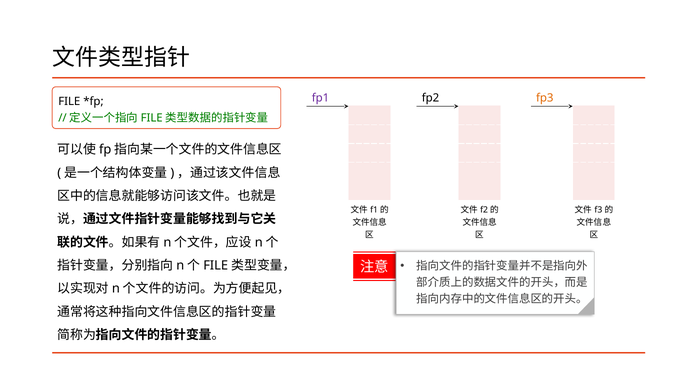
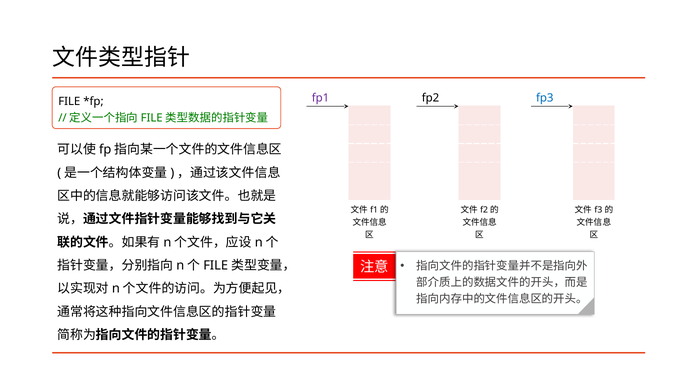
fp3 colour: orange -> blue (545, 98)
